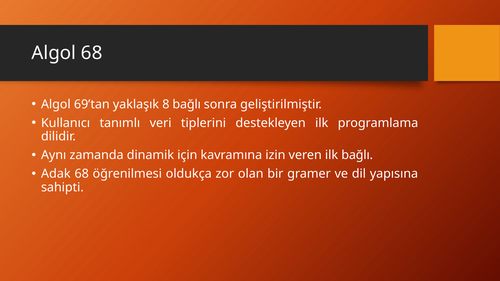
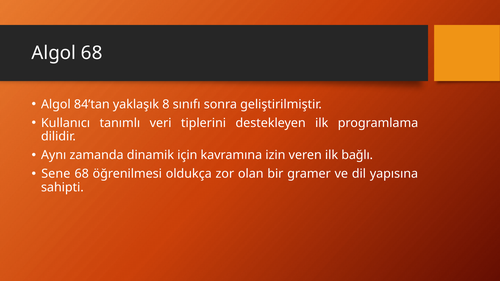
69’tan: 69’tan -> 84’tan (92, 104)
8 bağlı: bağlı -> sınıfı (187, 104)
Adak: Adak -> Sene (56, 174)
